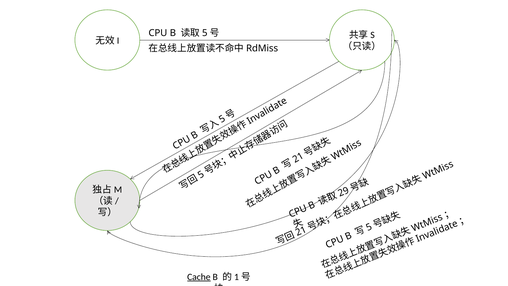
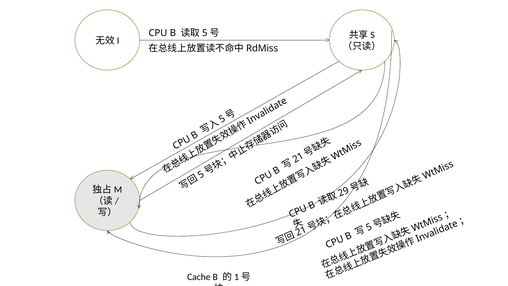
Cache underline: present -> none (199, 277)
